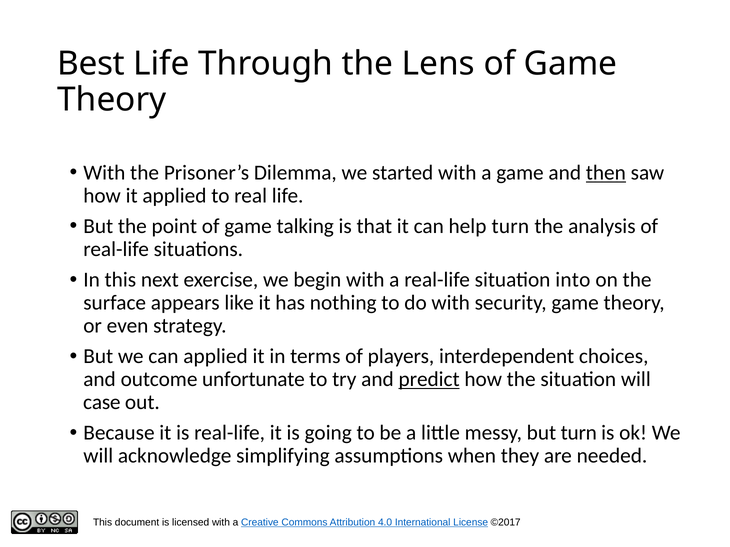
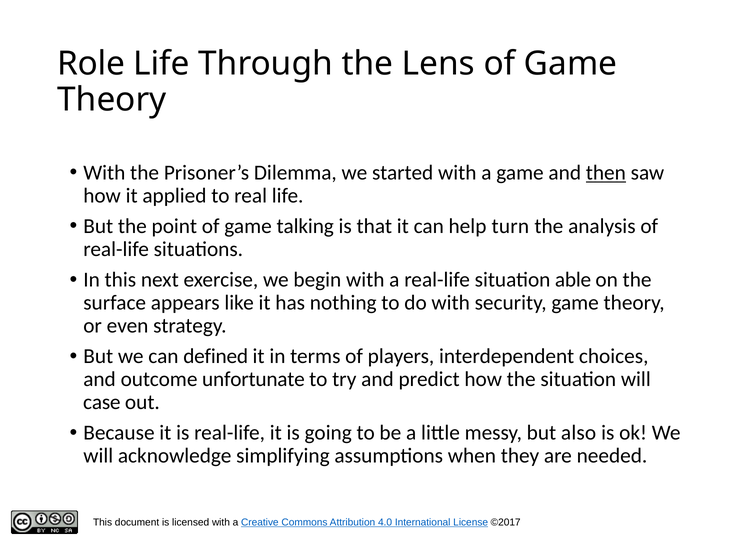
Best: Best -> Role (91, 64)
into: into -> able (573, 280)
can applied: applied -> defined (216, 357)
predict underline: present -> none (429, 380)
but turn: turn -> also (579, 433)
